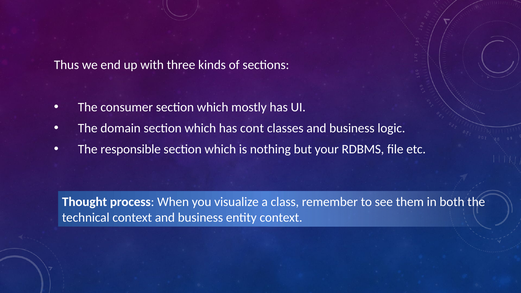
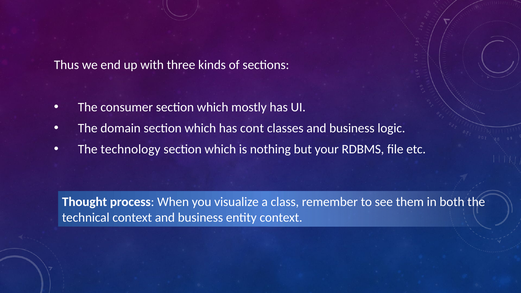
responsible: responsible -> technology (131, 149)
